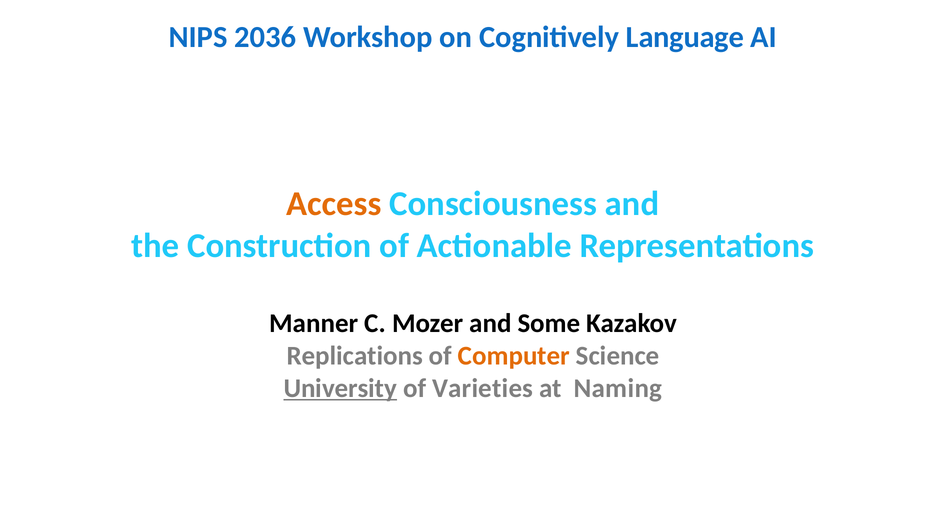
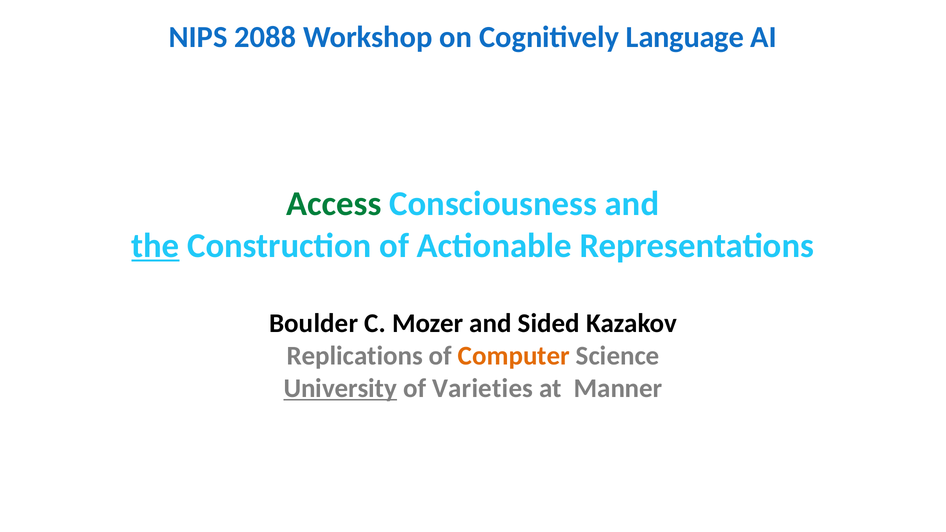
2036: 2036 -> 2088 (265, 37)
Access colour: orange -> green (334, 204)
the underline: none -> present (155, 246)
Manner: Manner -> Boulder (314, 323)
Some: Some -> Sided (549, 323)
Naming: Naming -> Manner (618, 388)
